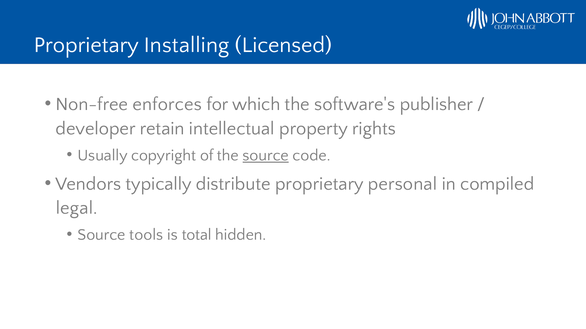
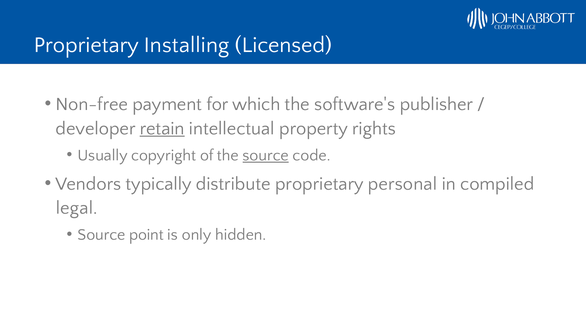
enforces: enforces -> payment (167, 104)
retain underline: none -> present (162, 129)
tools: tools -> point (146, 235)
total: total -> only (197, 235)
